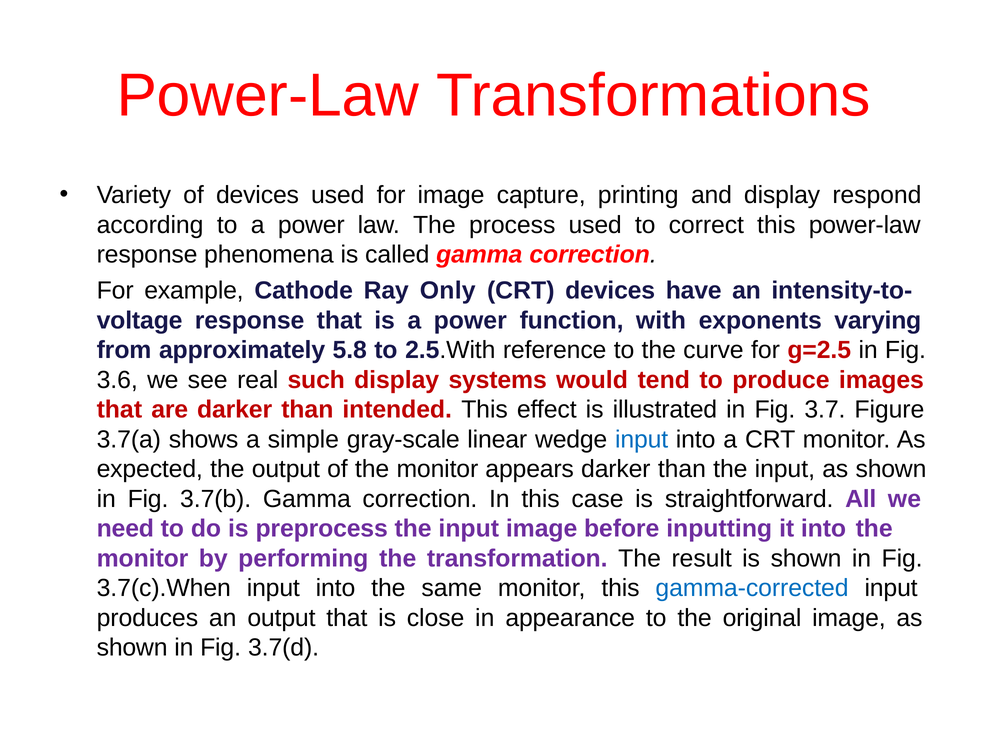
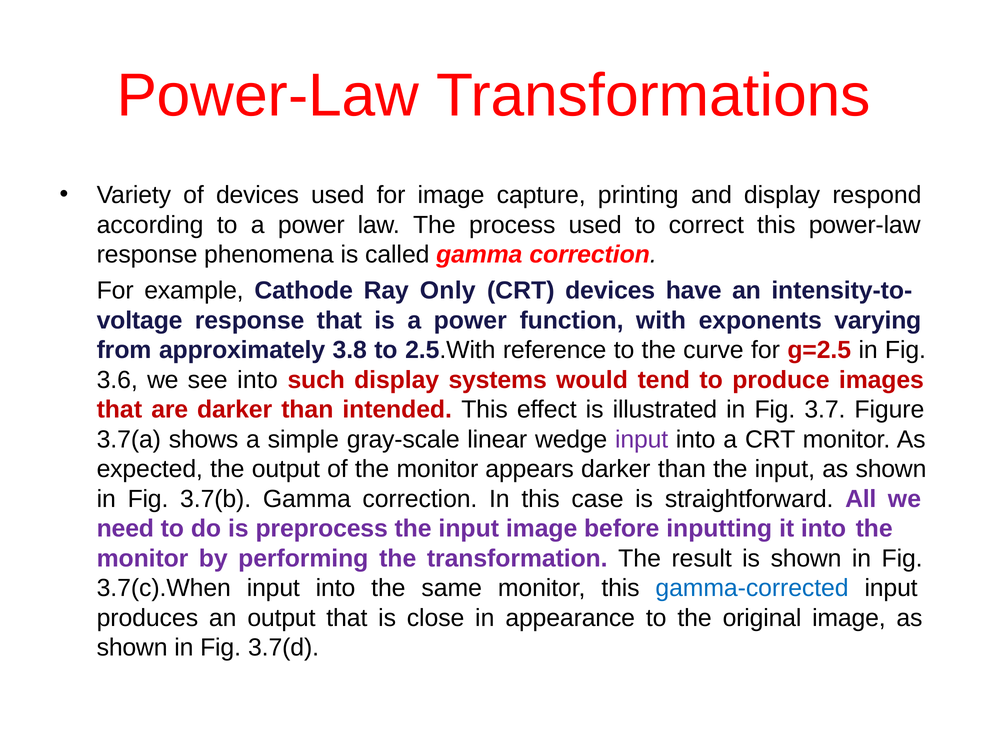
5.8: 5.8 -> 3.8 (350, 350)
see real: real -> into (258, 380)
input colour: blue -> purple (642, 439)
